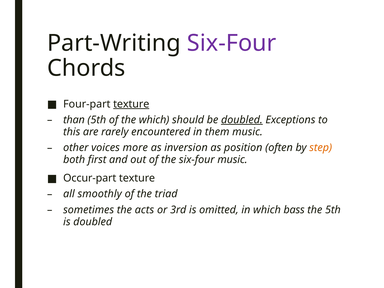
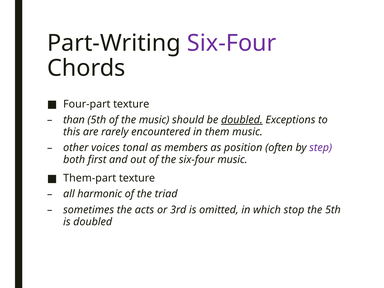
texture underline: present -> none (131, 104)
the which: which -> music (154, 120)
more: more -> tonal (135, 148)
inversion: inversion -> members (186, 148)
step colour: orange -> purple (321, 148)
Occur-part: Occur-part -> Them-part (90, 178)
smoothly: smoothly -> harmonic (100, 194)
bass: bass -> stop (294, 210)
